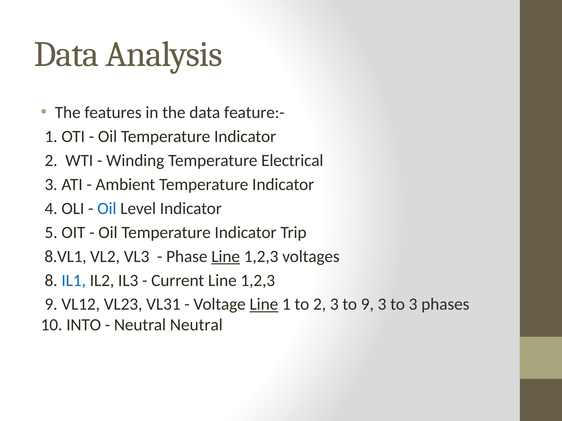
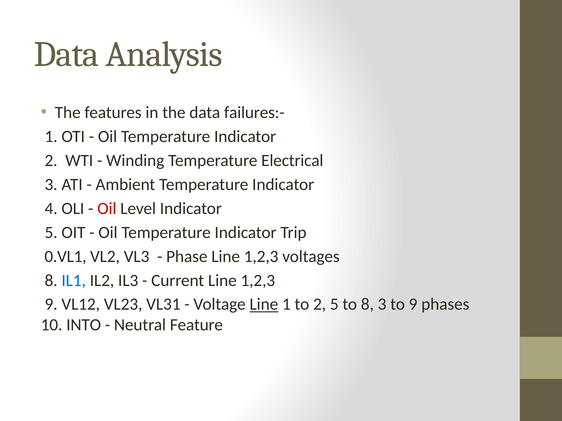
feature:-: feature:- -> failures:- (254, 113)
Oil colour: blue -> red (107, 209)
8.VL1: 8.VL1 -> 0.VL1 (65, 257)
Line underline: present -> none (226, 257)
2 3: 3 -> 5 (334, 305)
to 9: 9 -> 8 (367, 305)
to 3: 3 -> 9 (413, 305)
Neutral Neutral: Neutral -> Feature (196, 325)
